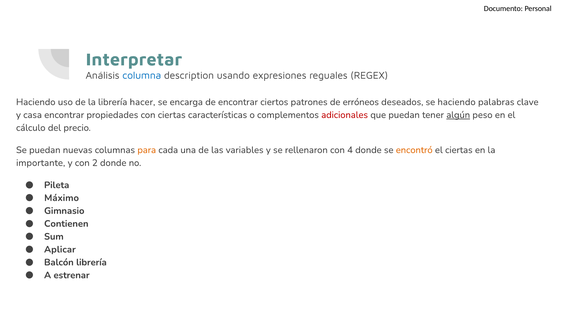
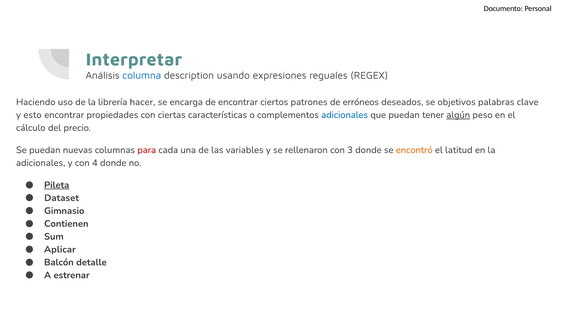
se haciendo: haciendo -> objetivos (457, 102)
casa: casa -> esto (32, 115)
adicionales colour: red -> blue (345, 115)
para colour: orange -> red (147, 150)
4: 4 -> 3 (350, 150)
el ciertas: ciertas -> latitud (459, 150)
importante: importante -> adicionales (41, 163)
2: 2 -> 4 (95, 163)
Pileta underline: none -> present (57, 185)
Máximo: Máximo -> Dataset (62, 198)
Balcón librería: librería -> detalle (91, 263)
